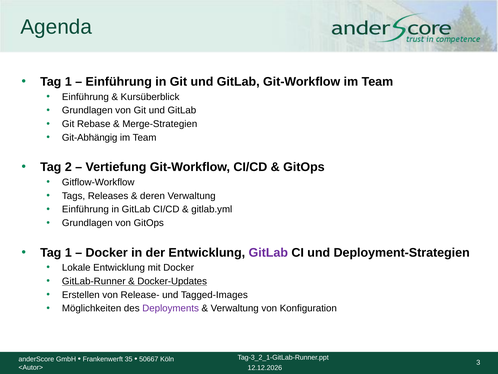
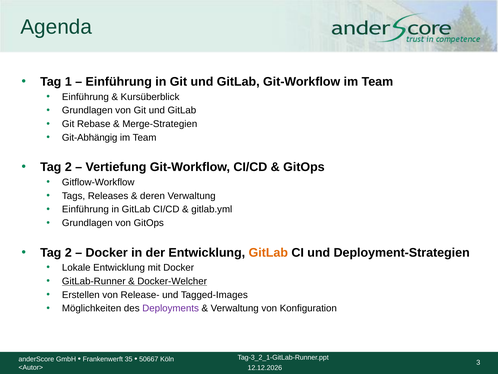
1: 1 -> 2 (68, 252)
GitLab colour: purple -> orange (268, 252)
Docker-Updates: Docker-Updates -> Docker-Welcher (172, 281)
